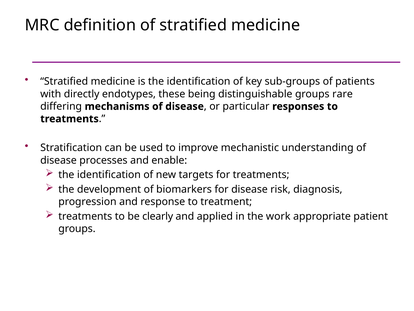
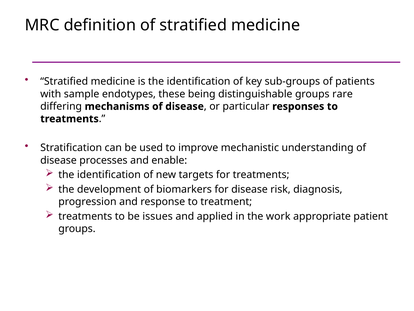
directly: directly -> sample (82, 94)
clearly: clearly -> issues (158, 216)
